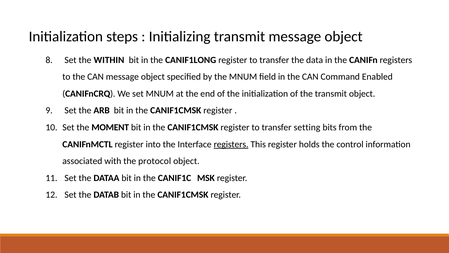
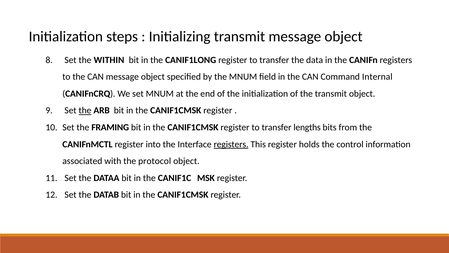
Enabled: Enabled -> Internal (377, 77)
the underline: none -> present (85, 110)
MOMENT: MOMENT -> FRAMING (110, 127)
setting: setting -> lengths (307, 127)
